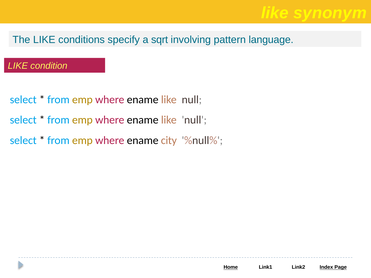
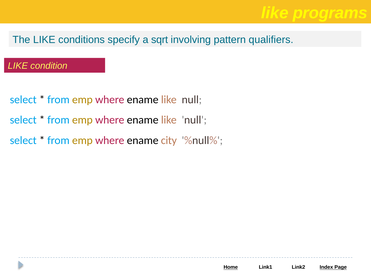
synonym: synonym -> programs (330, 13)
language: language -> qualifiers (271, 40)
